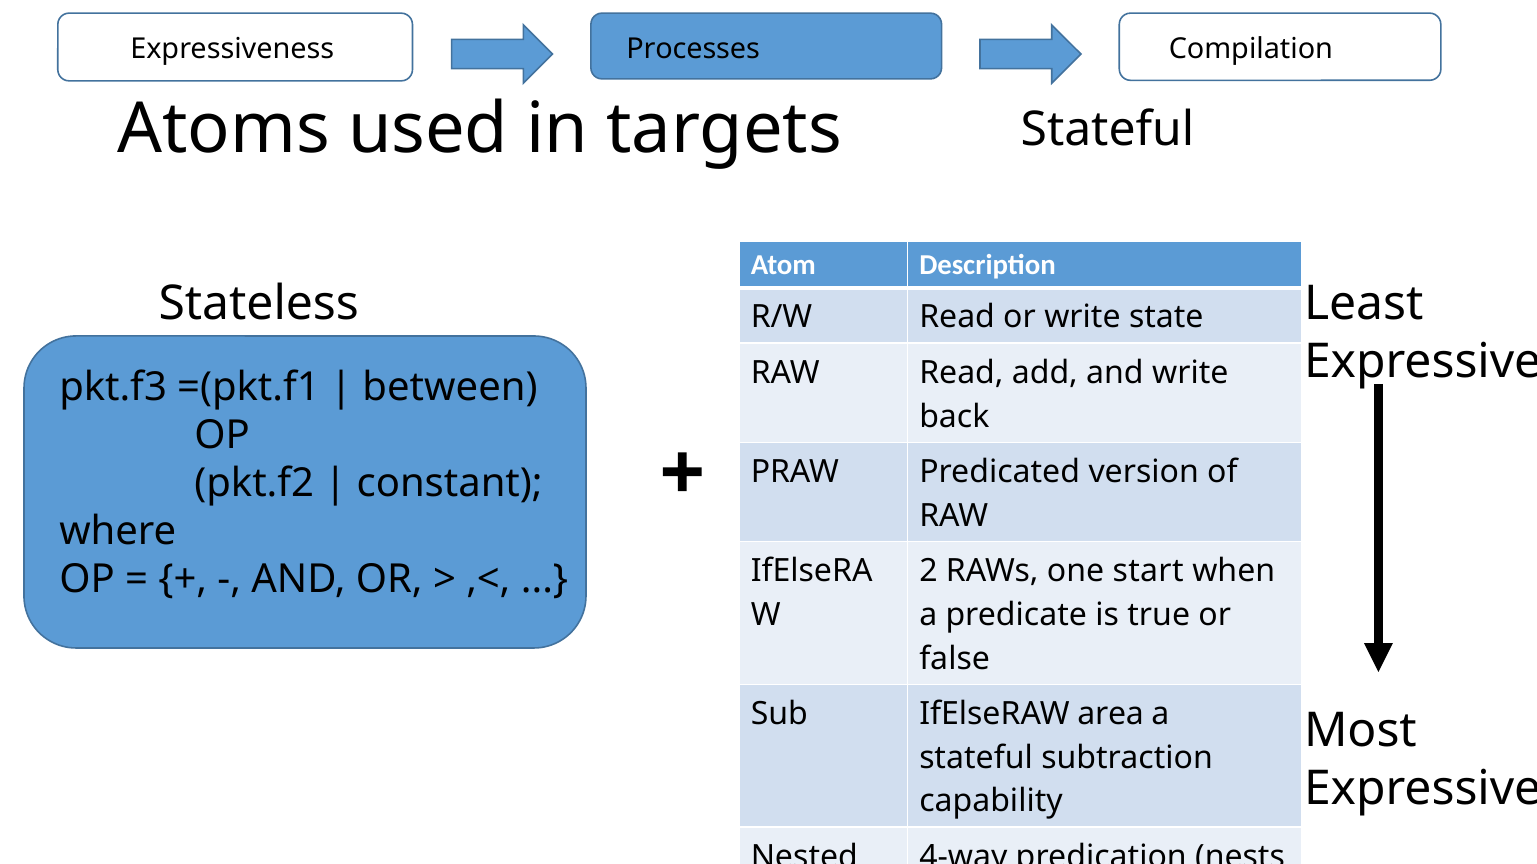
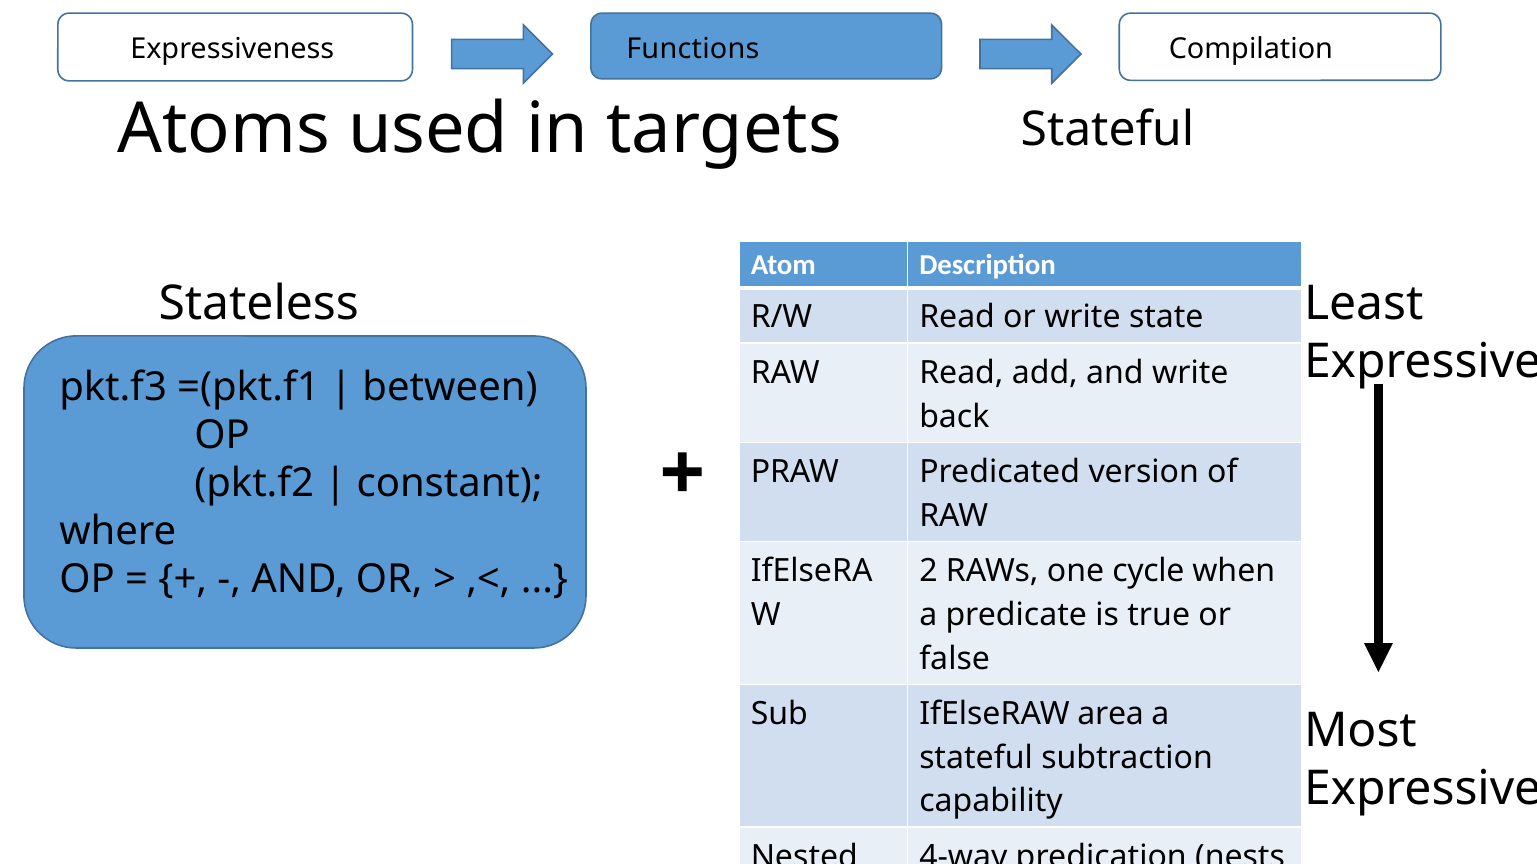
Processes: Processes -> Functions (693, 49)
start: start -> cycle (1148, 571)
